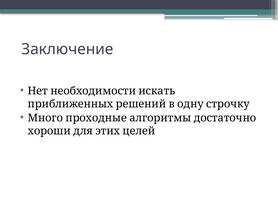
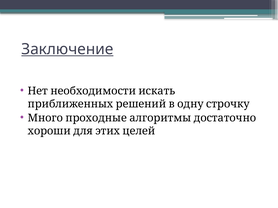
Заключение underline: none -> present (67, 49)
